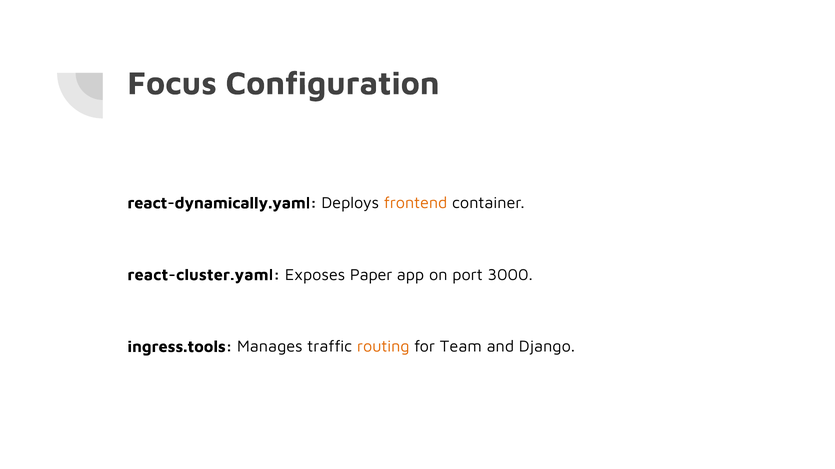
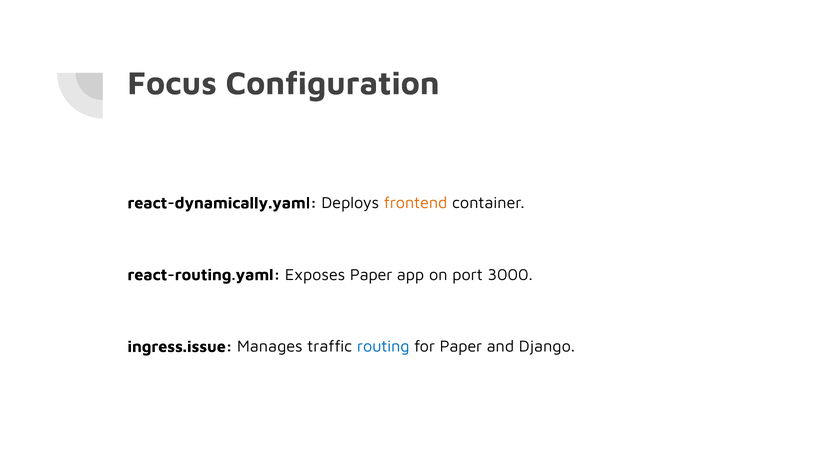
react-cluster.yaml: react-cluster.yaml -> react-routing.yaml (204, 275)
ingress.tools: ingress.tools -> ingress.issue (180, 347)
routing colour: orange -> blue (383, 347)
for Team: Team -> Paper (461, 347)
